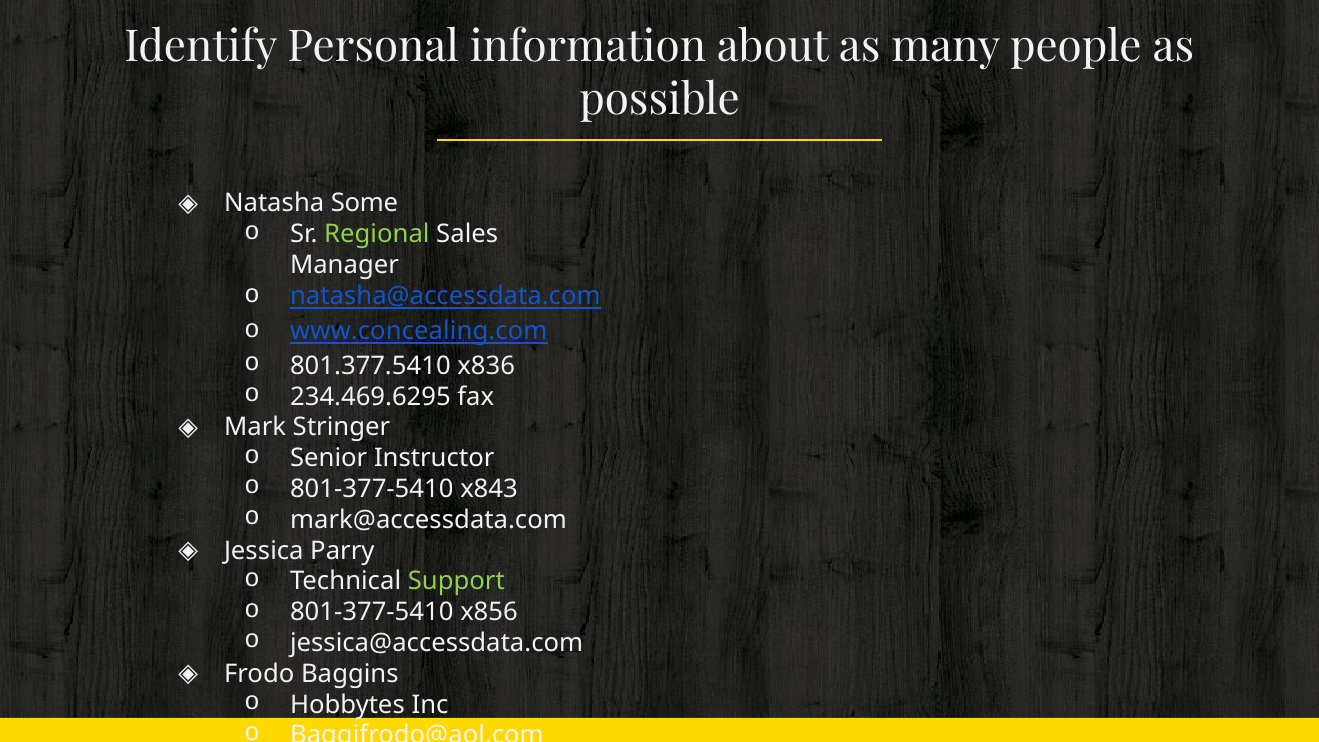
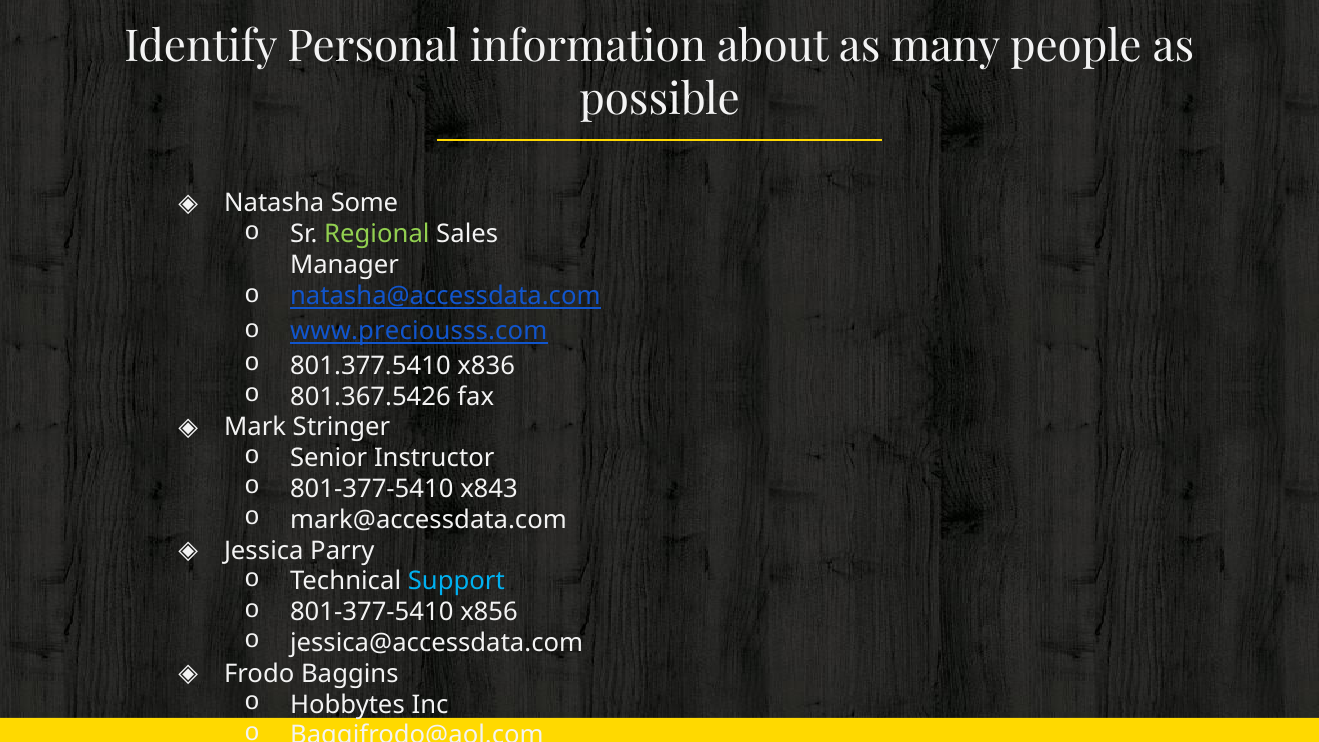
www.concealing.com: www.concealing.com -> www.preciousss.com (419, 331)
234.469.6295: 234.469.6295 -> 801.367.5426 (370, 397)
Support colour: light green -> light blue (456, 581)
